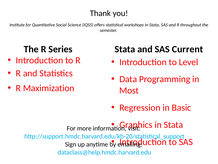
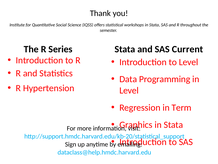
Maximization: Maximization -> Hypertension (49, 88)
Most: Most -> Level (129, 90)
Basic: Basic -> Term (181, 107)
